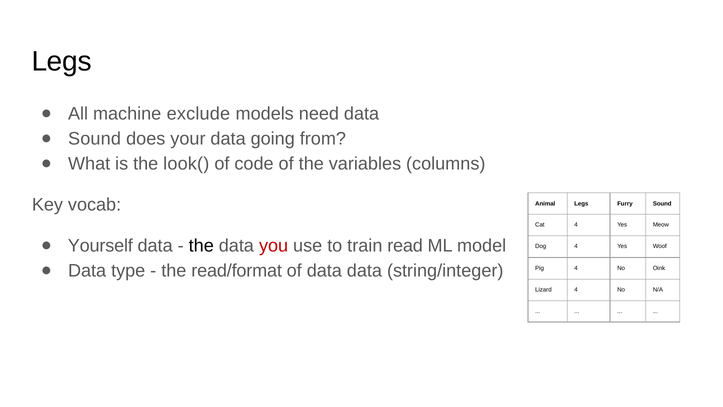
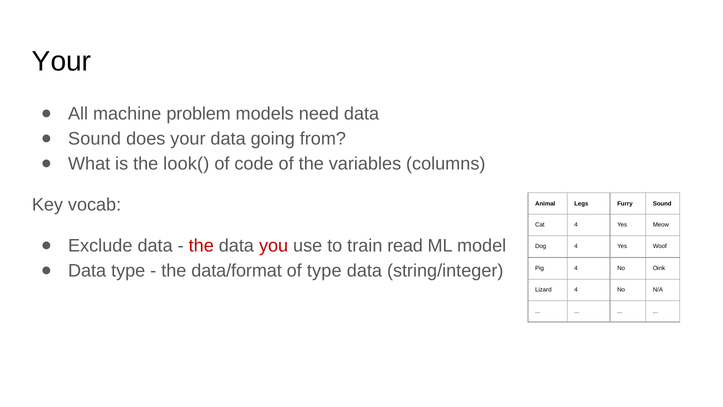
Legs: Legs -> Your (62, 61)
exclude: exclude -> problem (199, 114)
Yourself: Yourself -> Exclude (100, 246)
the colour: black -> red (201, 246)
read/format: read/format -> data/format (237, 270)
of data: data -> type (324, 270)
